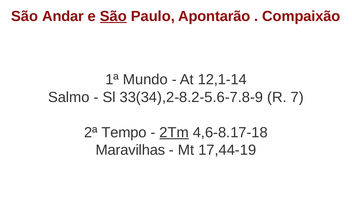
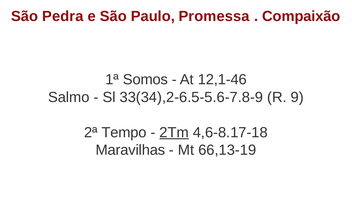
Andar: Andar -> Pedra (63, 16)
São underline: present -> none (113, 16)
Apontarão: Apontarão -> Promessa (214, 16)
Mundo: Mundo -> Somos (145, 80)
12,1-14: 12,1-14 -> 12,1-46 (222, 80)
33(34),2-8.2-5.6-7.8-9: 33(34),2-8.2-5.6-7.8-9 -> 33(34),2-6.5-5.6-7.8-9 (191, 97)
7: 7 -> 9 (297, 97)
17,44-19: 17,44-19 -> 66,13-19 (227, 150)
